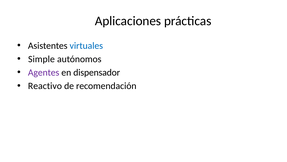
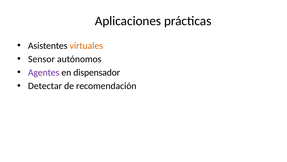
virtuales colour: blue -> orange (86, 46)
Simple: Simple -> Sensor (41, 59)
Reactivo: Reactivo -> Detectar (45, 86)
